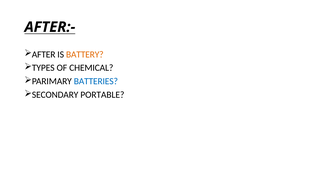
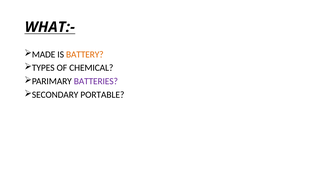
AFTER:-: AFTER:- -> WHAT:- (50, 27)
AFTER: AFTER -> MADE (44, 54)
BATTERIES colour: blue -> purple (96, 81)
